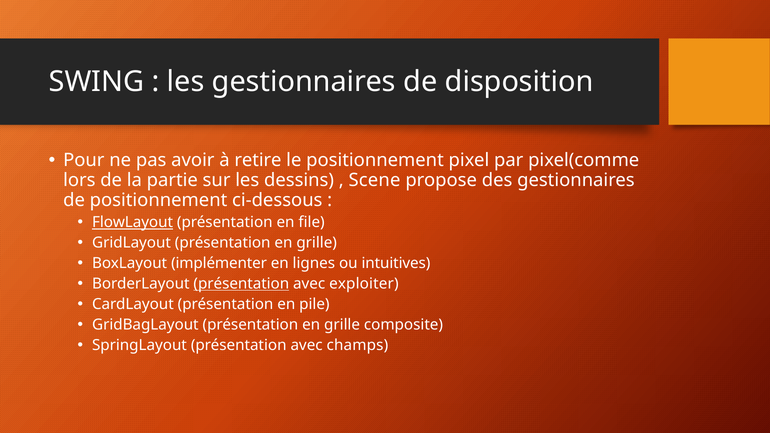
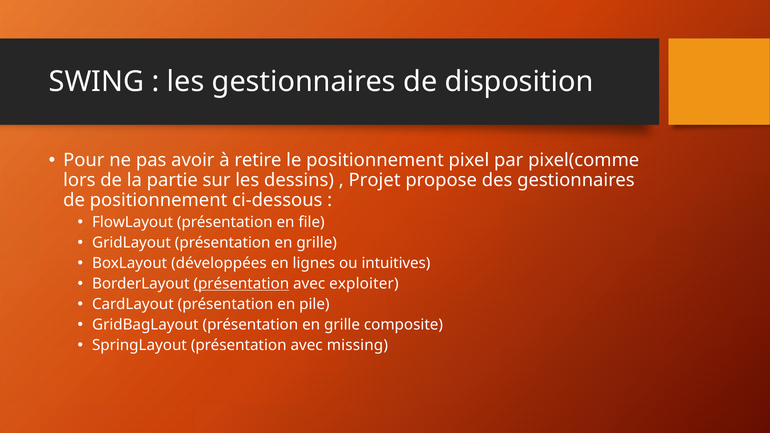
Scene: Scene -> Projet (375, 180)
FlowLayout underline: present -> none (133, 222)
implémenter: implémenter -> développées (219, 263)
champs: champs -> missing (357, 345)
